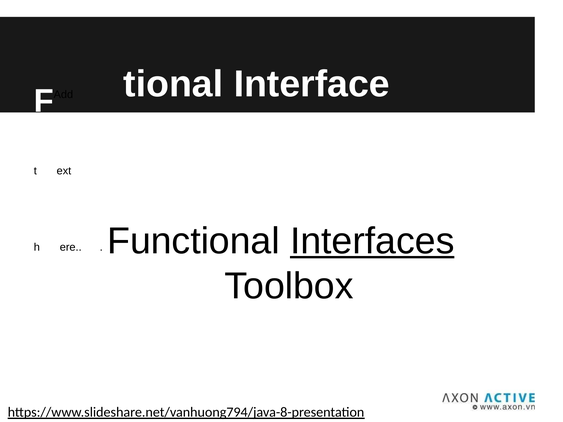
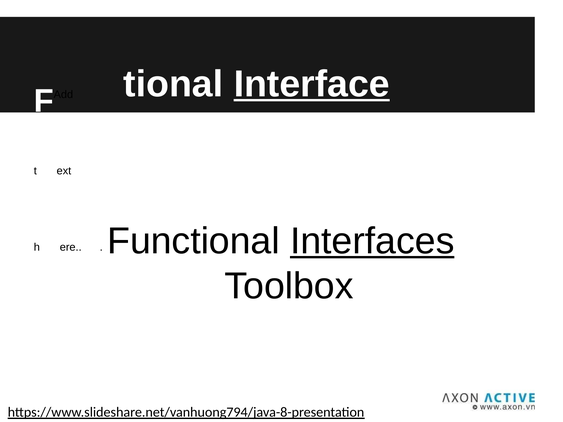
Interface underline: none -> present (312, 84)
